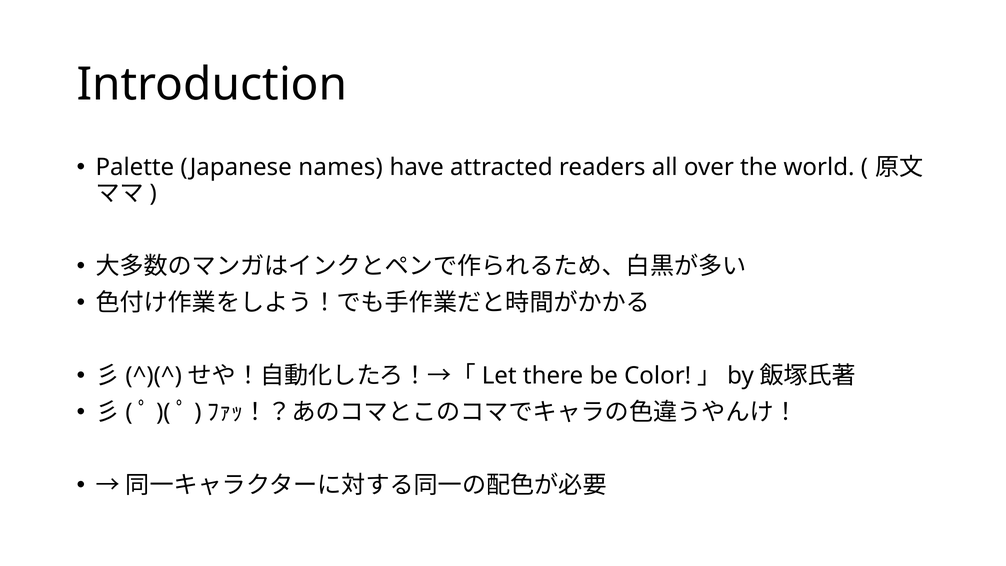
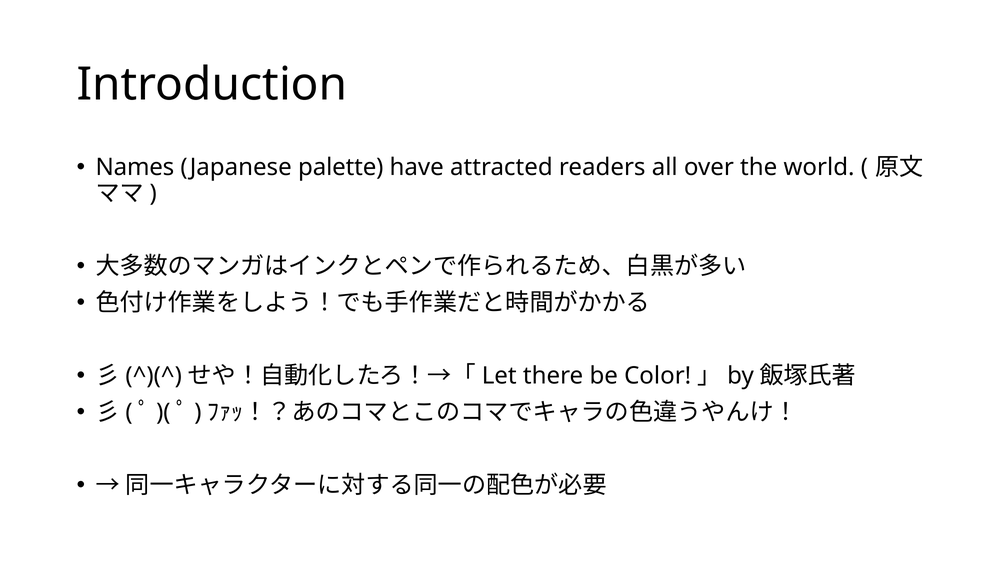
Palette: Palette -> Names (135, 167)
names: names -> palette (341, 167)
